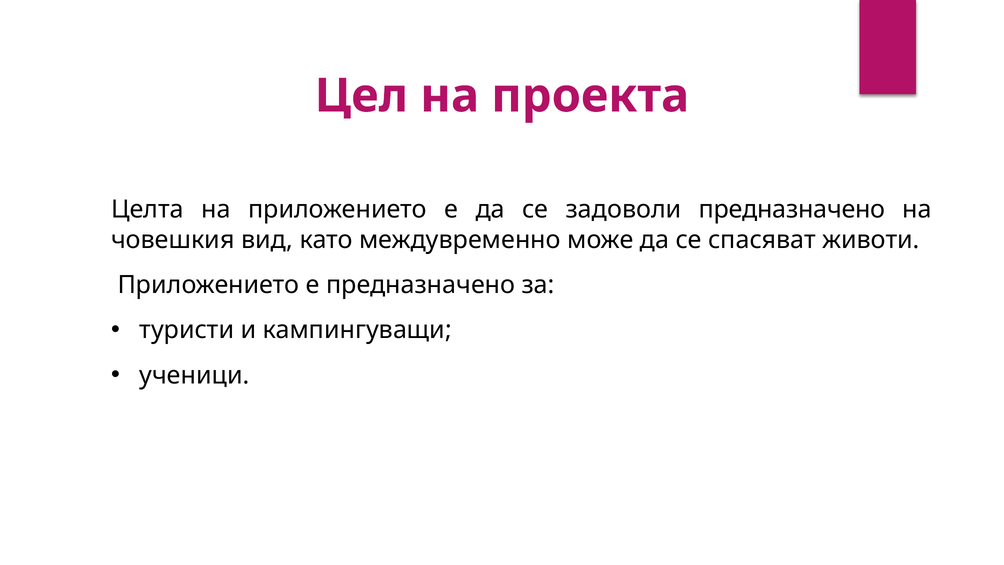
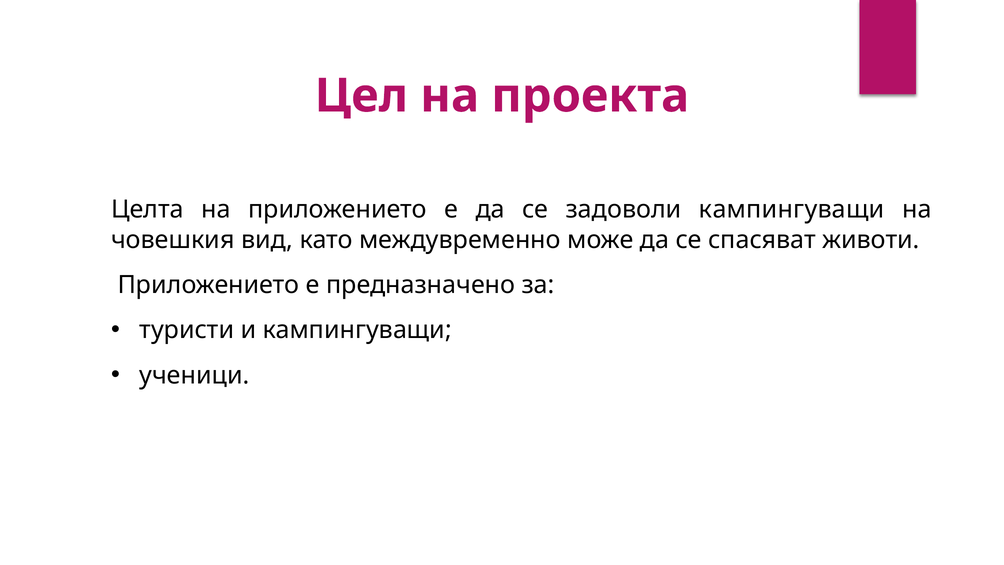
задоволи предназначено: предназначено -> кампингуващи (792, 210)
